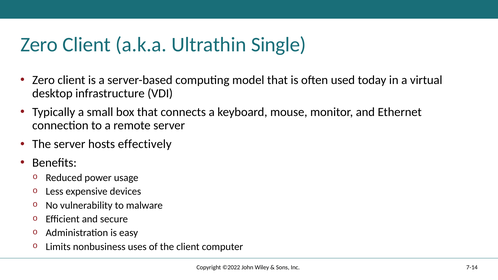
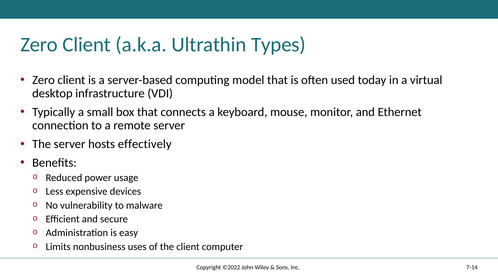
Single: Single -> Types (279, 45)
